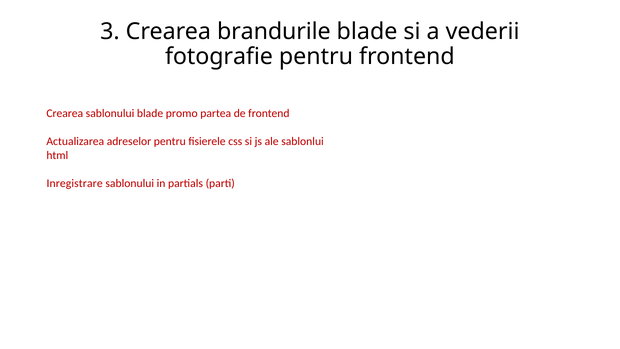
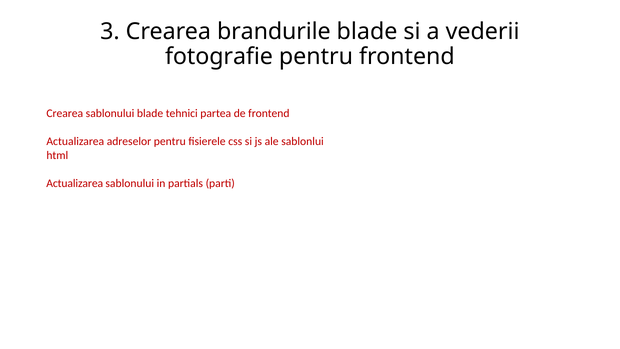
promo: promo -> tehnici (182, 113)
Inregistrare: Inregistrare -> Actualizarea (75, 183)
